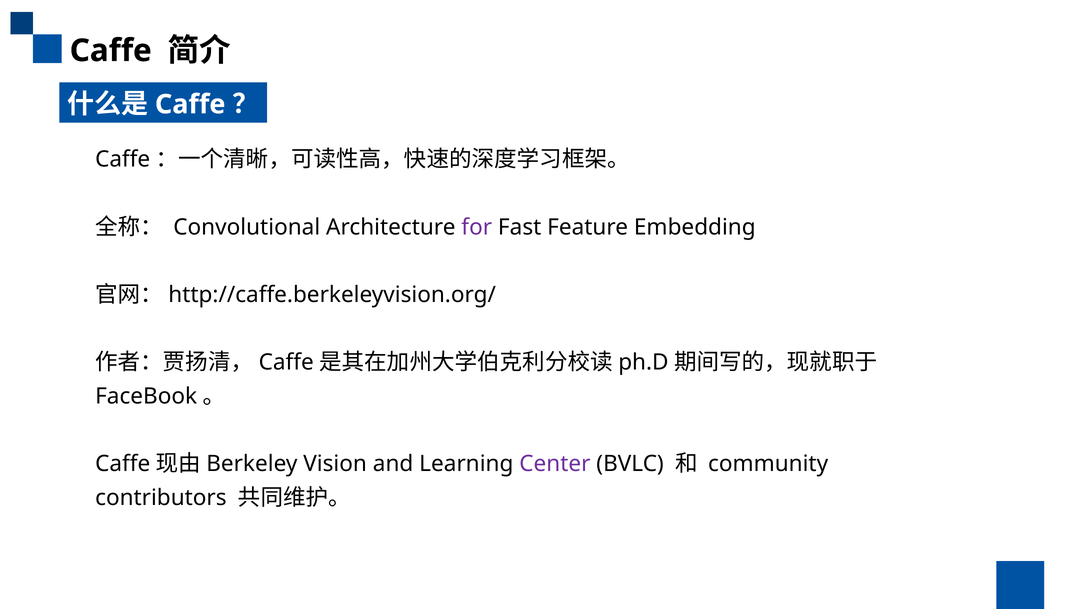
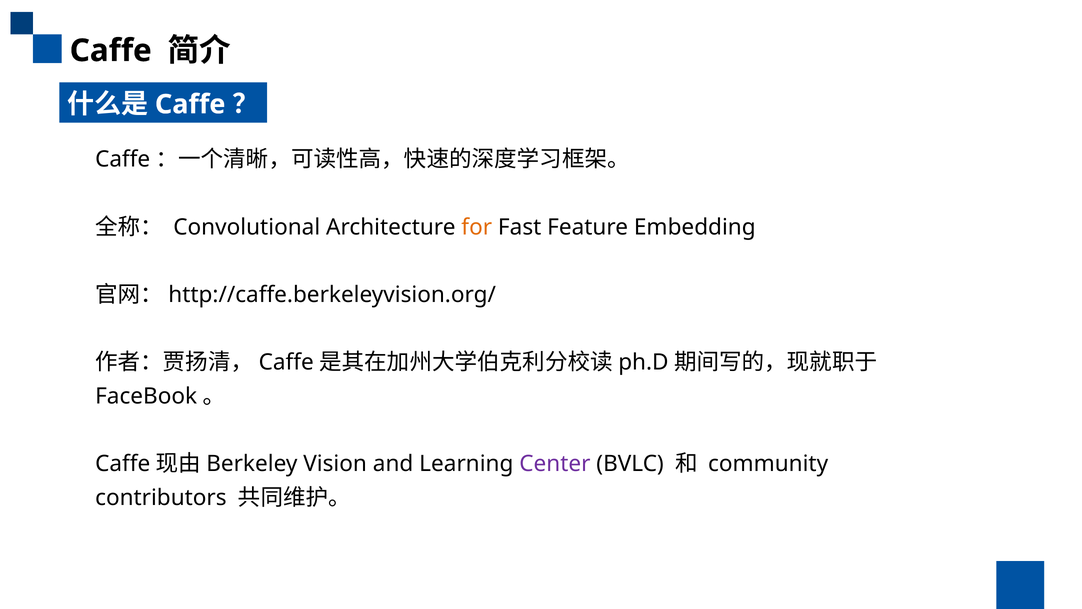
for colour: purple -> orange (477, 227)
